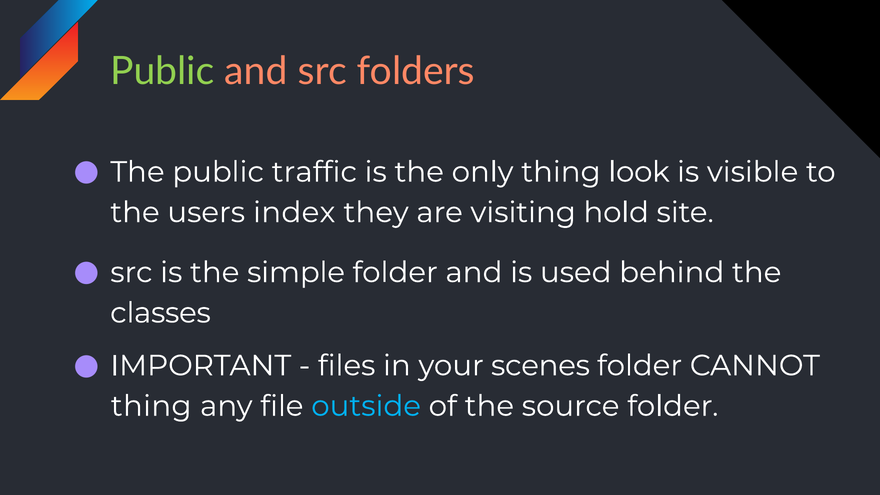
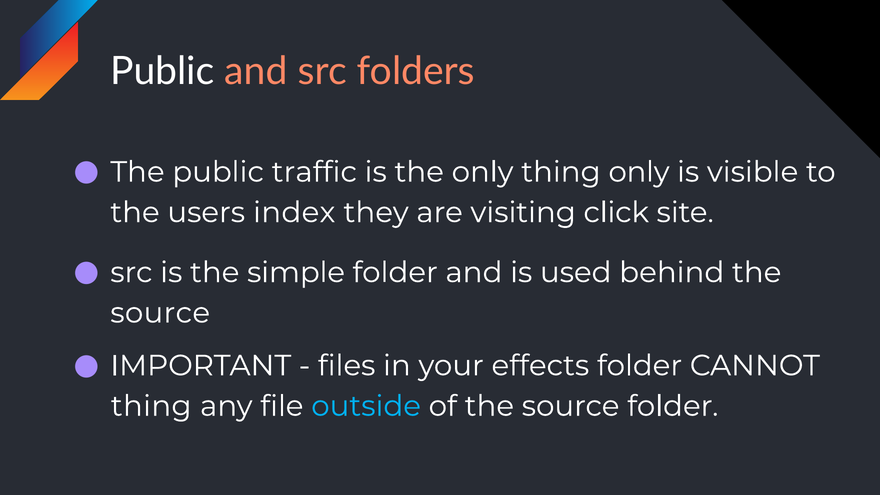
Public colour: light green -> white (162, 71)
thing look: look -> only (639, 172)
hold: hold -> click (616, 212)
classes: classes -> source (160, 313)
scenes: scenes -> effects (540, 366)
